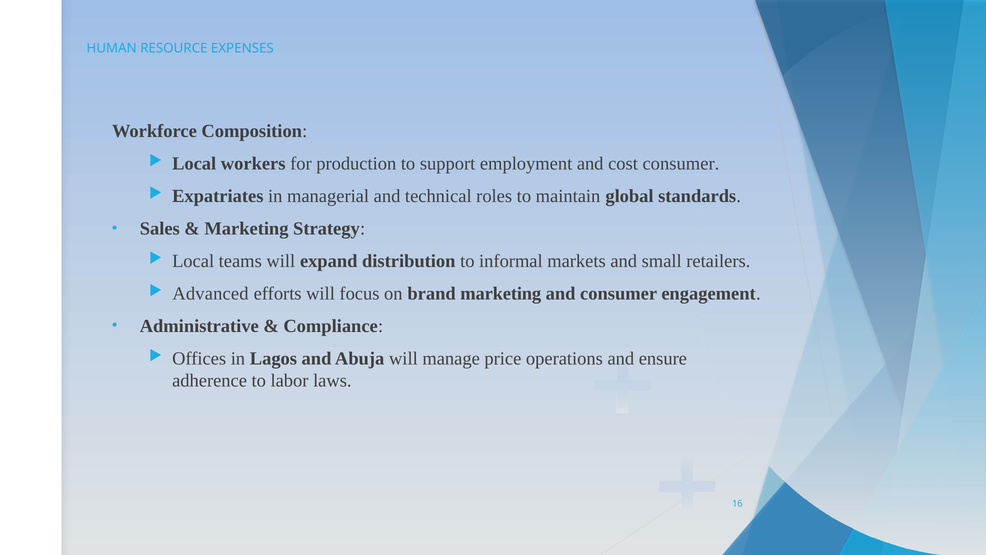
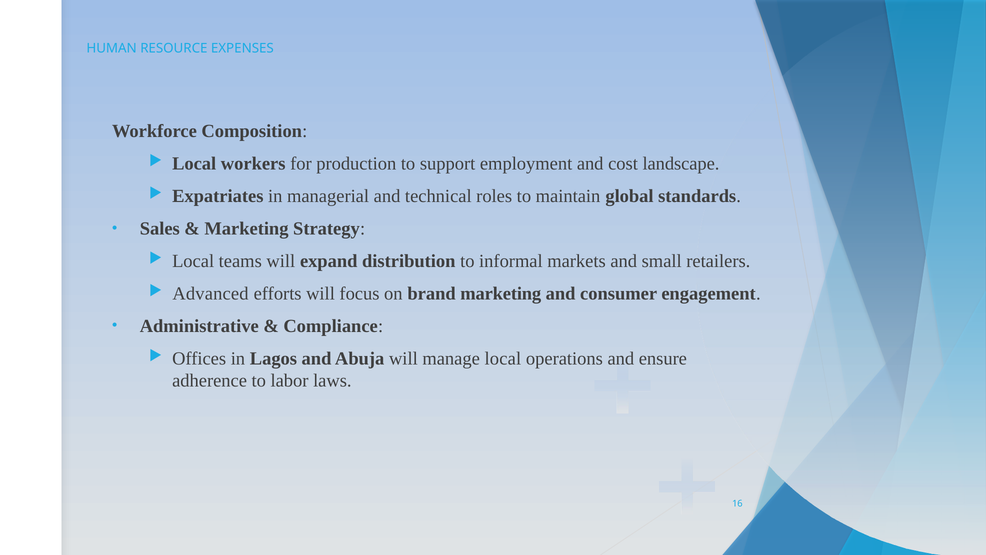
cost consumer: consumer -> landscape (681, 164)
manage price: price -> local (503, 359)
